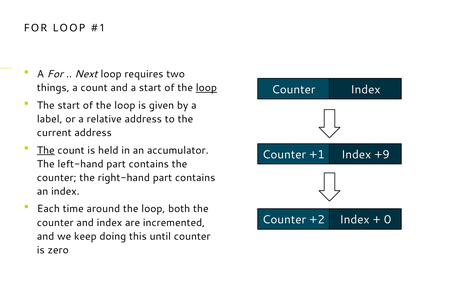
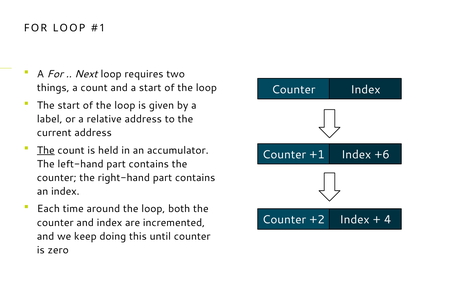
loop underline: present -> none (206, 88)
+9: +9 -> +6 (382, 155)
0: 0 -> 4 (388, 220)
